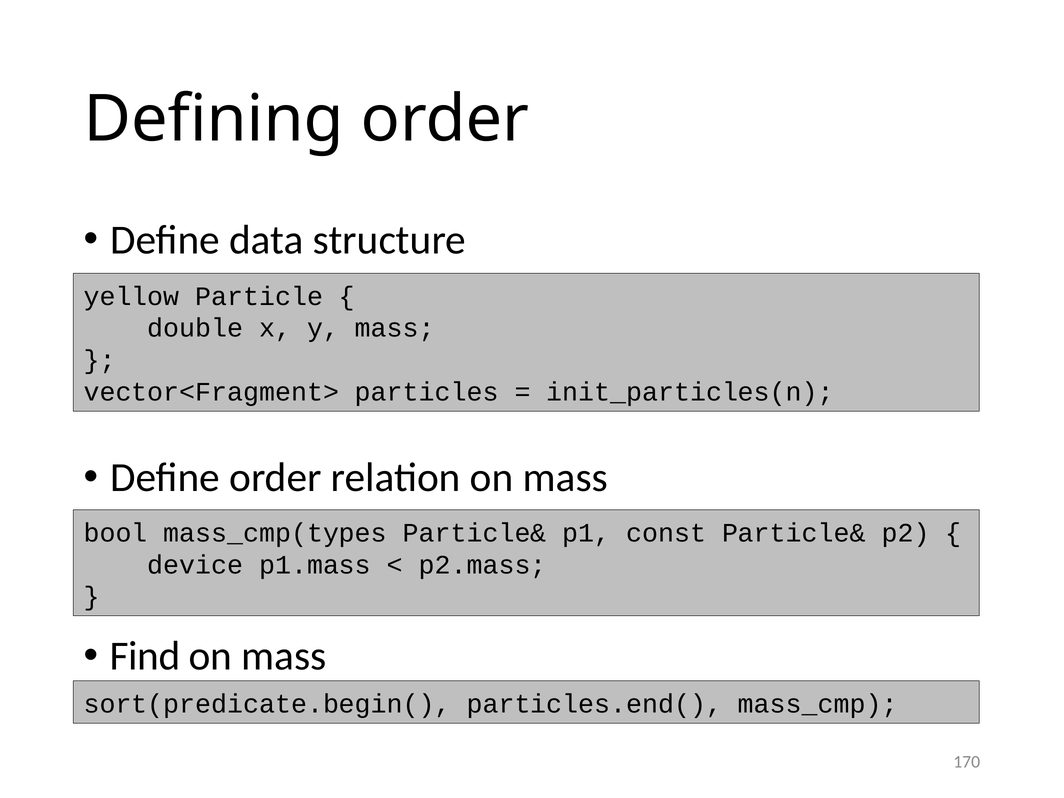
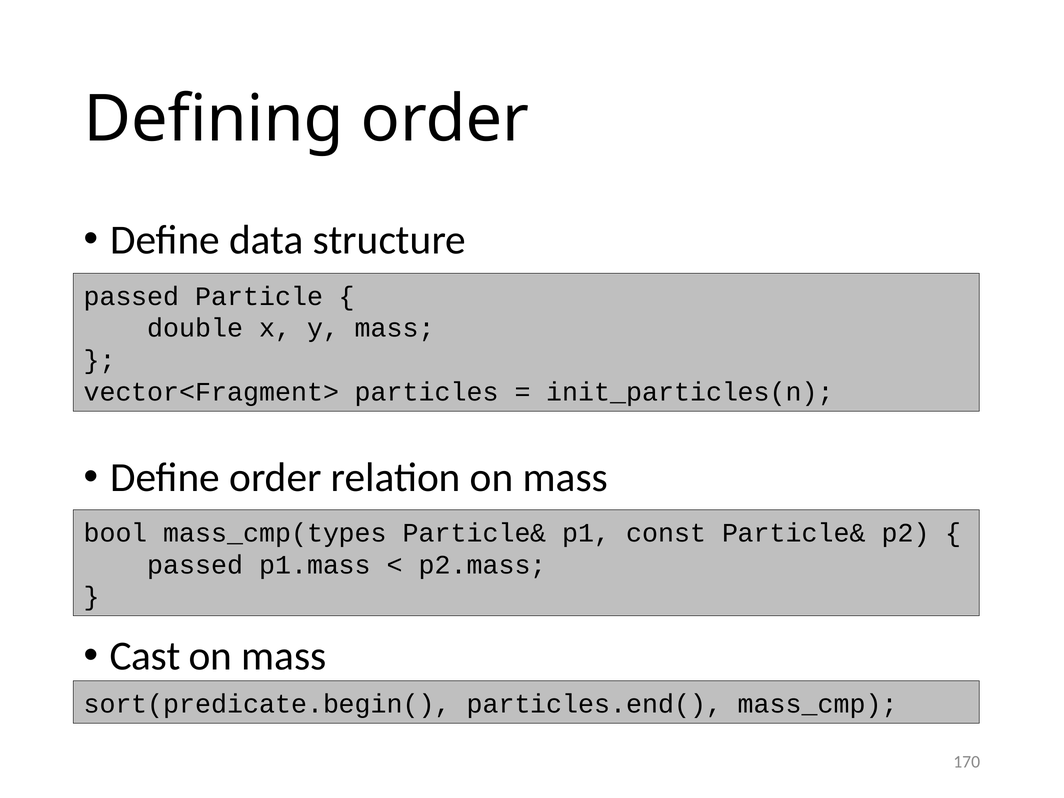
yellow: yellow -> passed (131, 296)
device: device -> passed (195, 565)
Find: Find -> Cast (145, 656)
